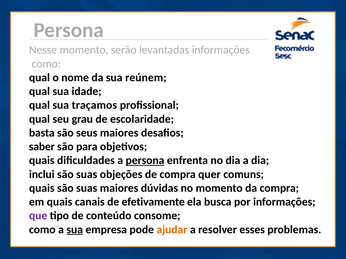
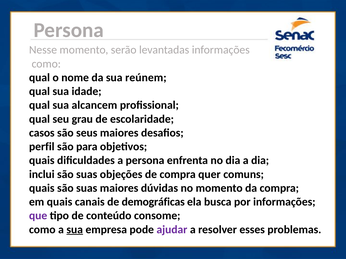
traçamos: traçamos -> alcancem (94, 105)
basta: basta -> casos (42, 133)
saber: saber -> perfil (42, 147)
persona underline: present -> none (145, 161)
efetivamente: efetivamente -> demográficas (153, 202)
ajudar colour: orange -> purple (172, 230)
